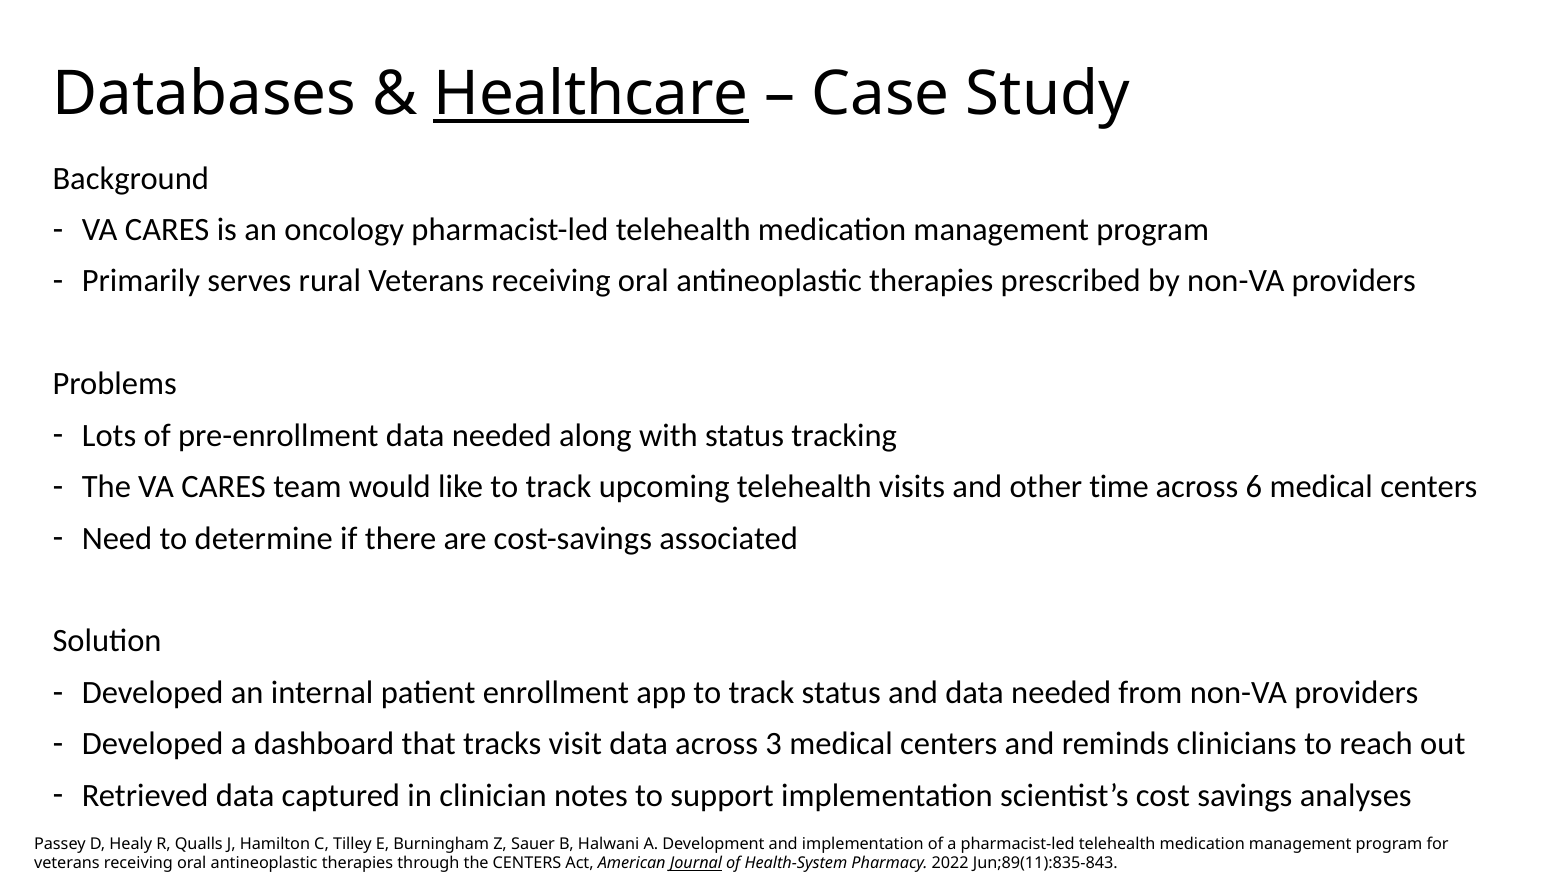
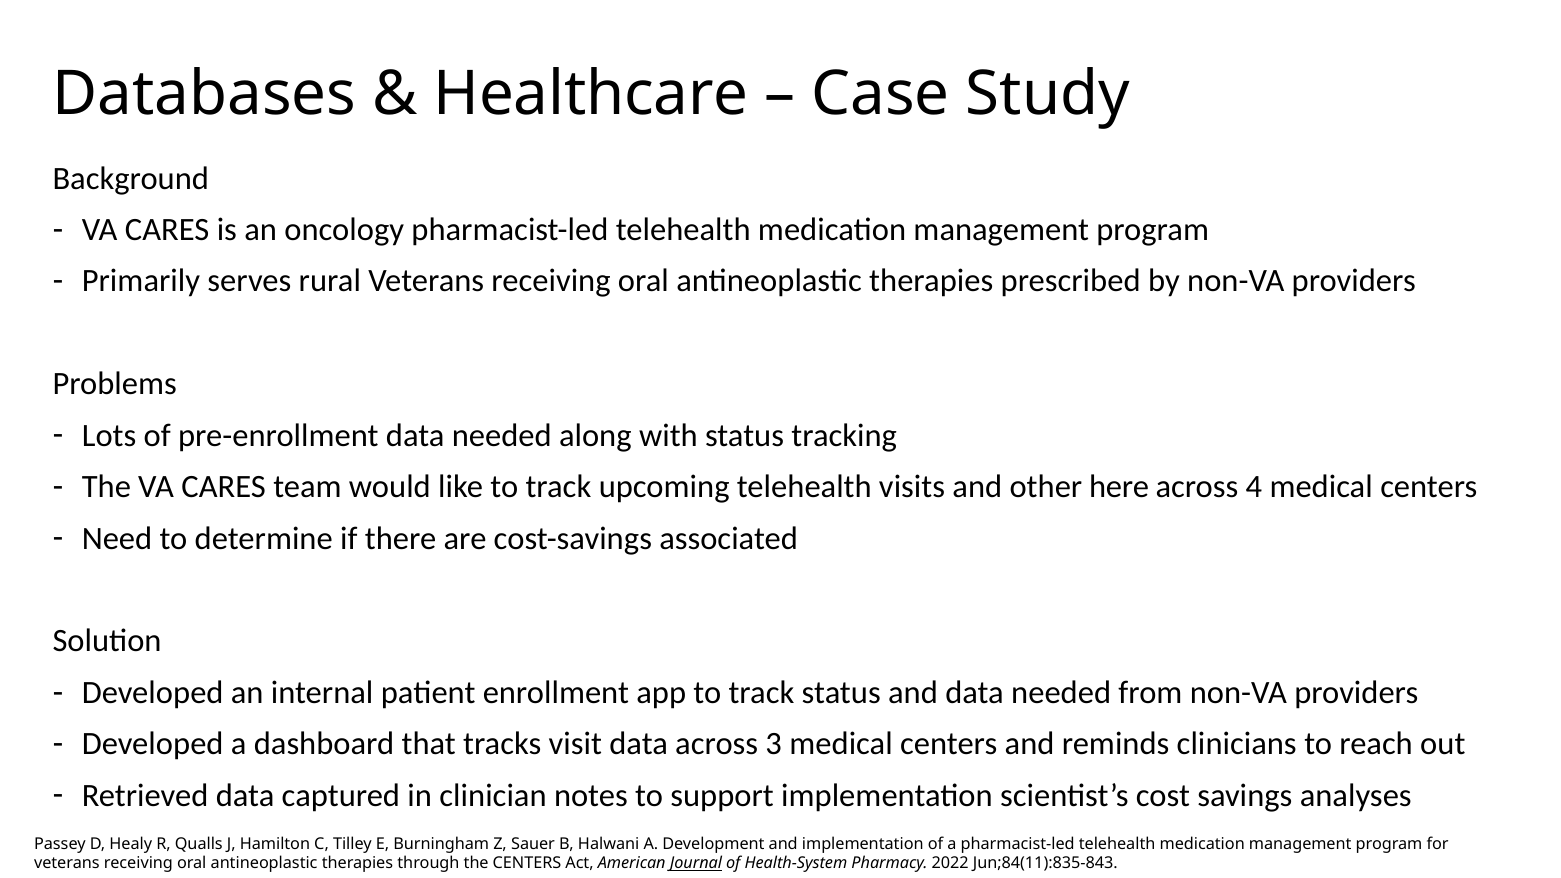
Healthcare underline: present -> none (591, 94)
time: time -> here (1119, 487)
6: 6 -> 4 (1254, 487)
Jun;89(11):835-843: Jun;89(11):835-843 -> Jun;84(11):835-843 (1045, 863)
